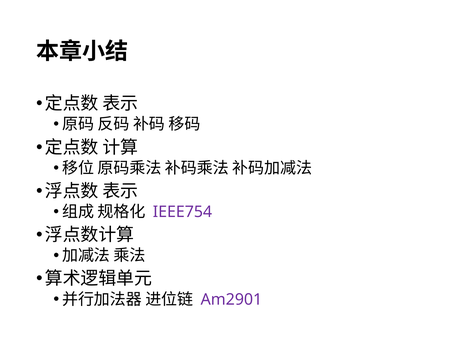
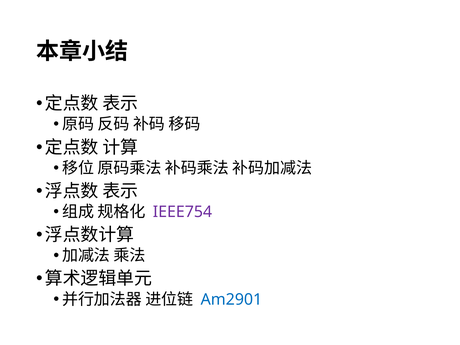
Am2901 colour: purple -> blue (231, 299)
